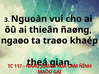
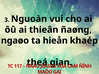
traøo: traøo -> hieån (55, 41)
